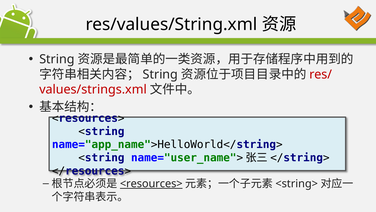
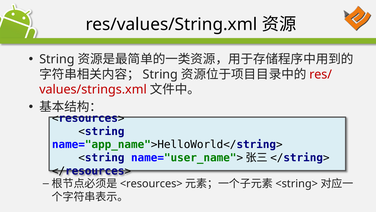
<resources> underline: present -> none (151, 183)
